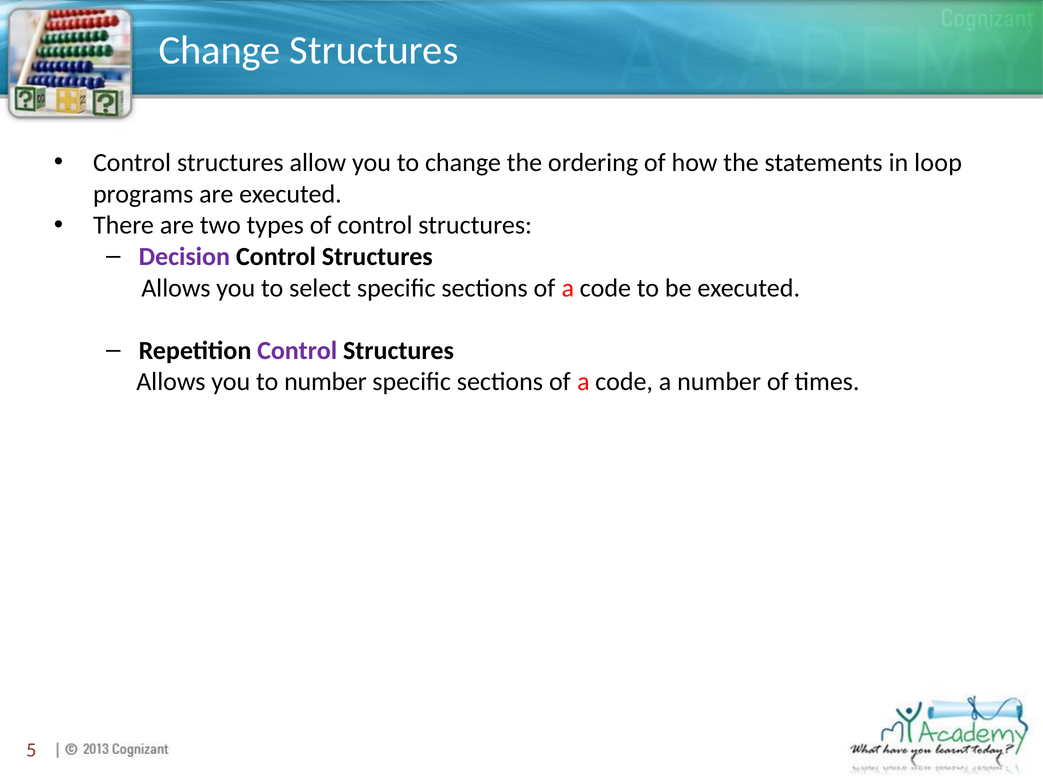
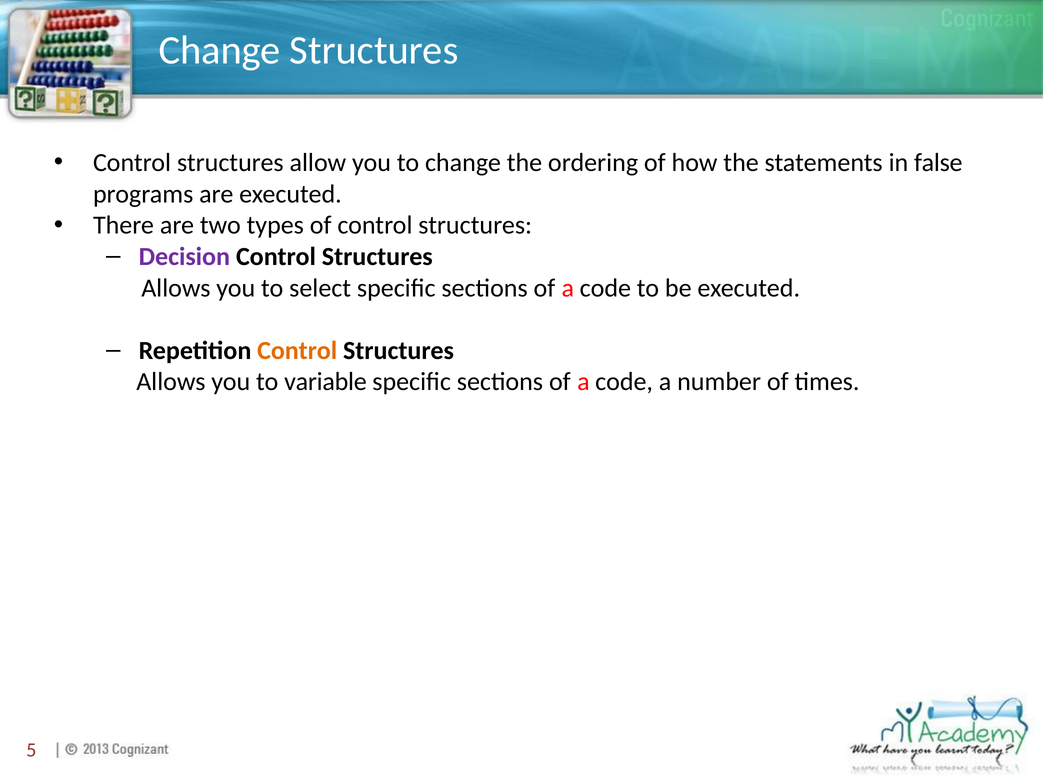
loop: loop -> false (938, 163)
Control colour: purple -> orange (297, 351)
to number: number -> variable (325, 382)
